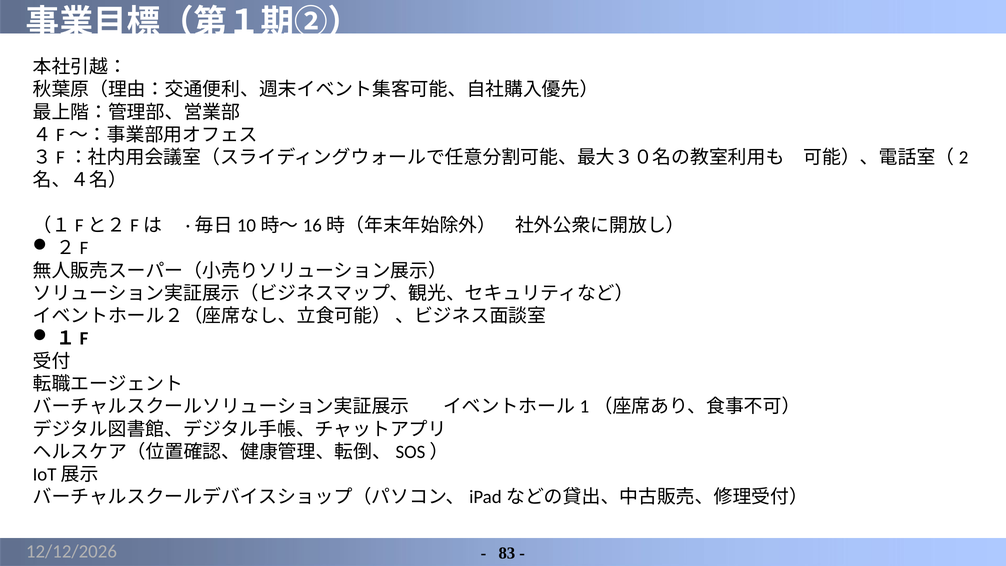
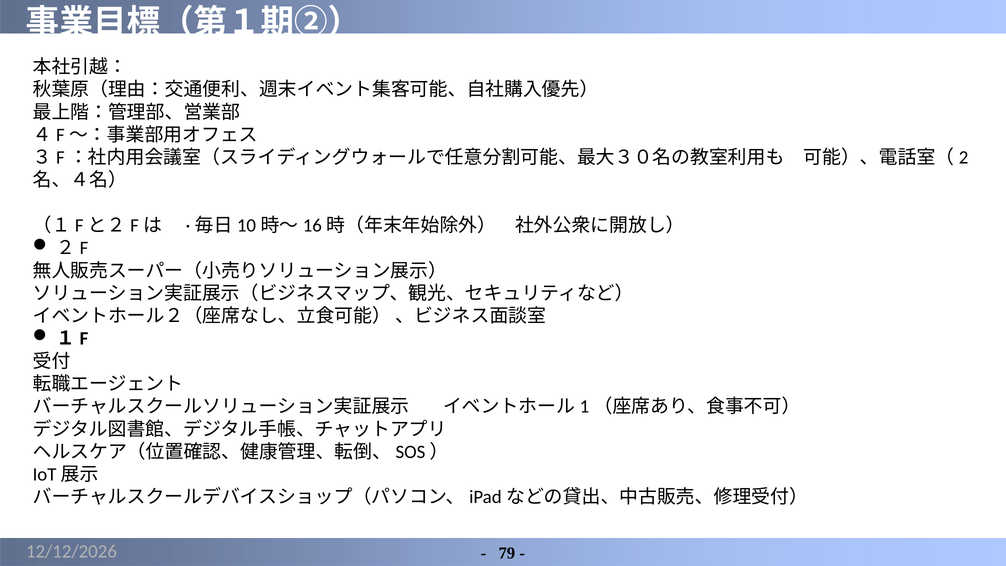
83: 83 -> 79 (507, 553)
